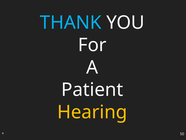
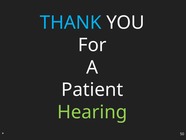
Hearing colour: yellow -> light green (92, 112)
